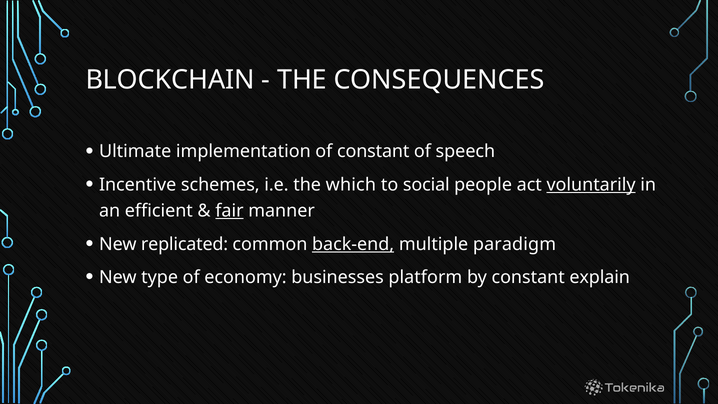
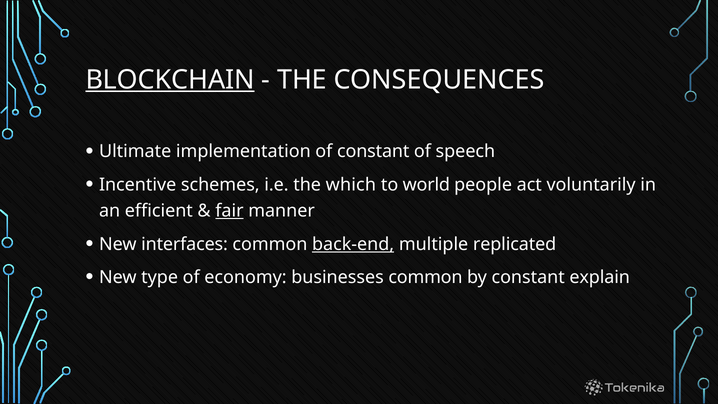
BLOCKCHAIN underline: none -> present (170, 80)
social: social -> world (426, 185)
voluntarily underline: present -> none (591, 185)
replicated: replicated -> interfaces (185, 244)
paradigm: paradigm -> replicated (515, 244)
businesses platform: platform -> common (425, 277)
